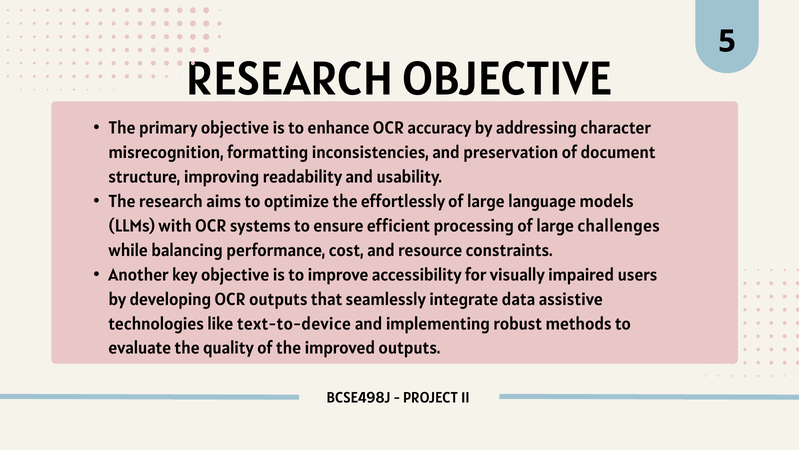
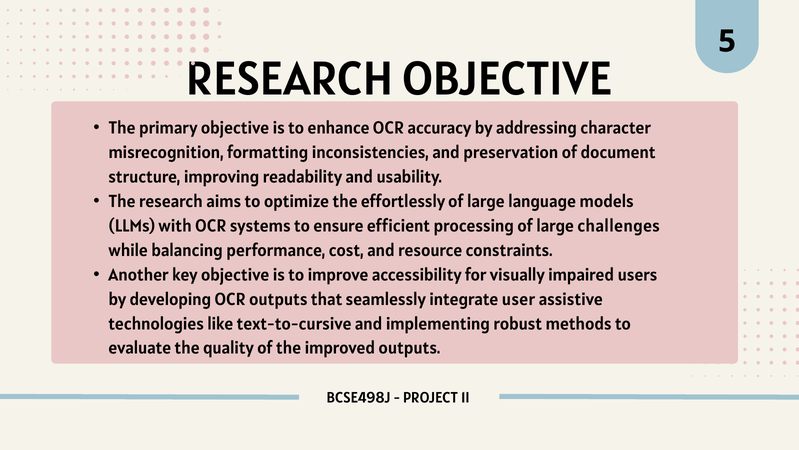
data: data -> user (518, 299)
text-to-device: text-to-device -> text-to-cursive (294, 323)
